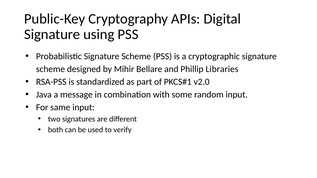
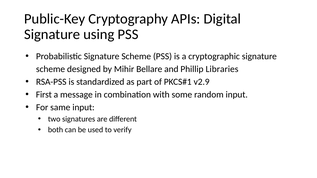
v2.0: v2.0 -> v2.9 (202, 82)
Java: Java -> First (44, 95)
